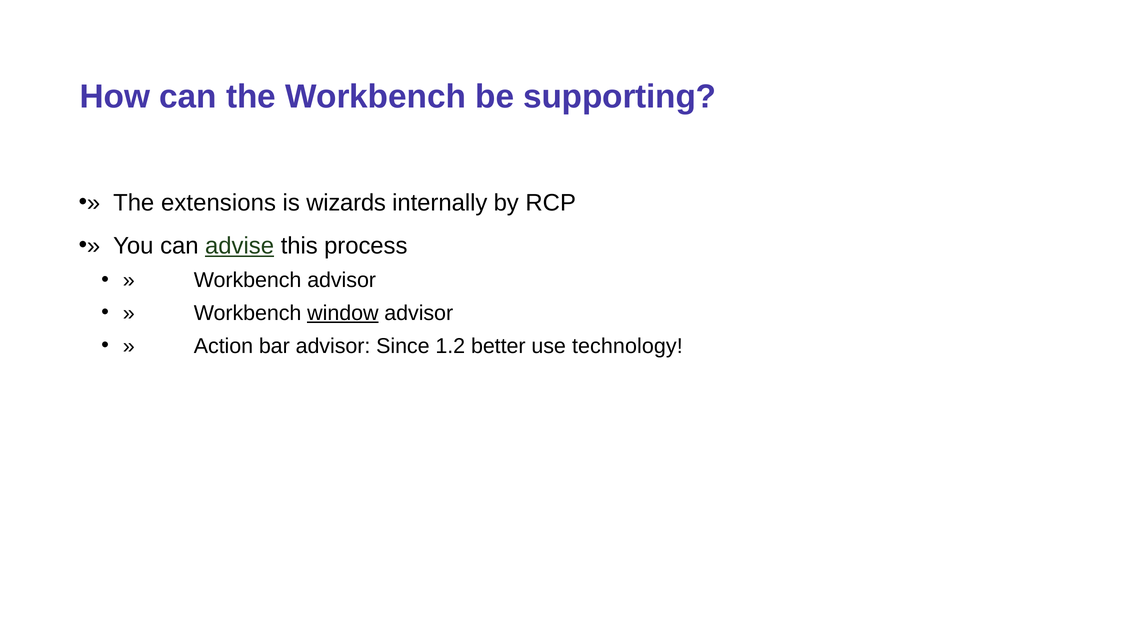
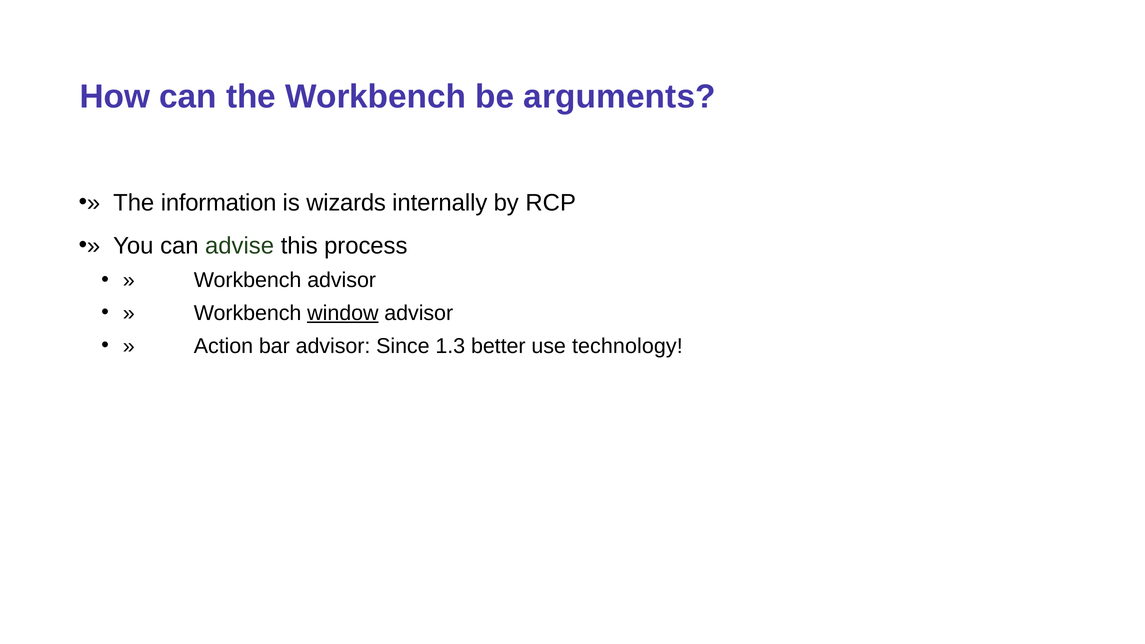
supporting: supporting -> arguments (620, 97)
extensions: extensions -> information (219, 203)
advise underline: present -> none (240, 246)
1.2: 1.2 -> 1.3 (450, 346)
